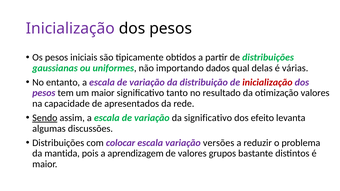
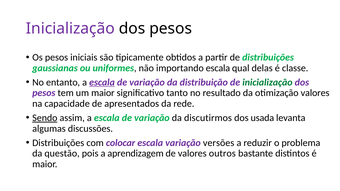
importando dados: dados -> escala (218, 68)
várias: várias -> classe (295, 68)
escala underline: none -> present (102, 82)
inicialização colour: red -> green (267, 82)
da significativo: significativo -> discutirmos (208, 118)
efeito: efeito -> usada (262, 118)
mantida: mantida -> questão (62, 154)
grupos: grupos -> outros (222, 154)
